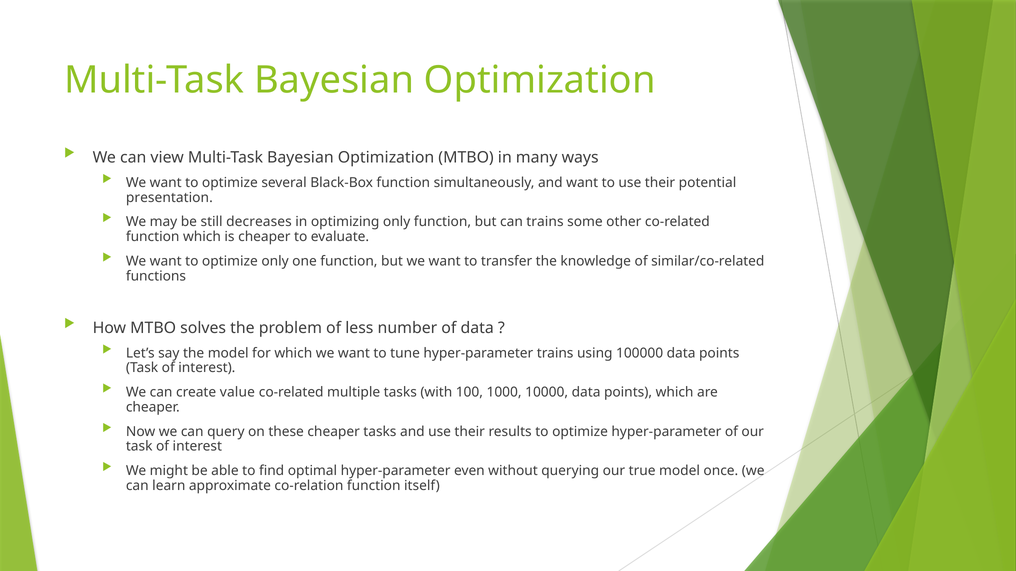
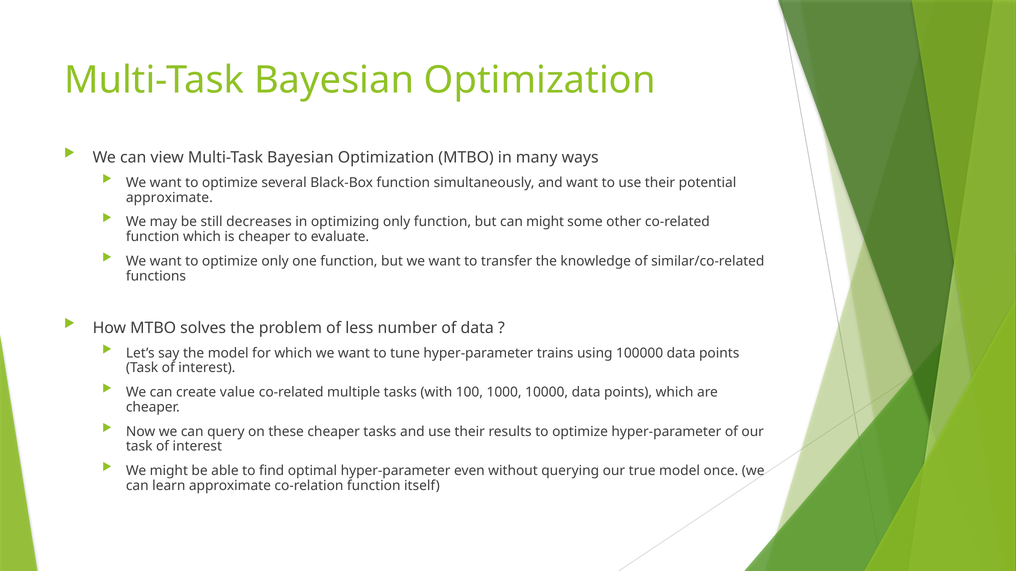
presentation: presentation -> approximate (169, 198)
can trains: trains -> might (545, 222)
